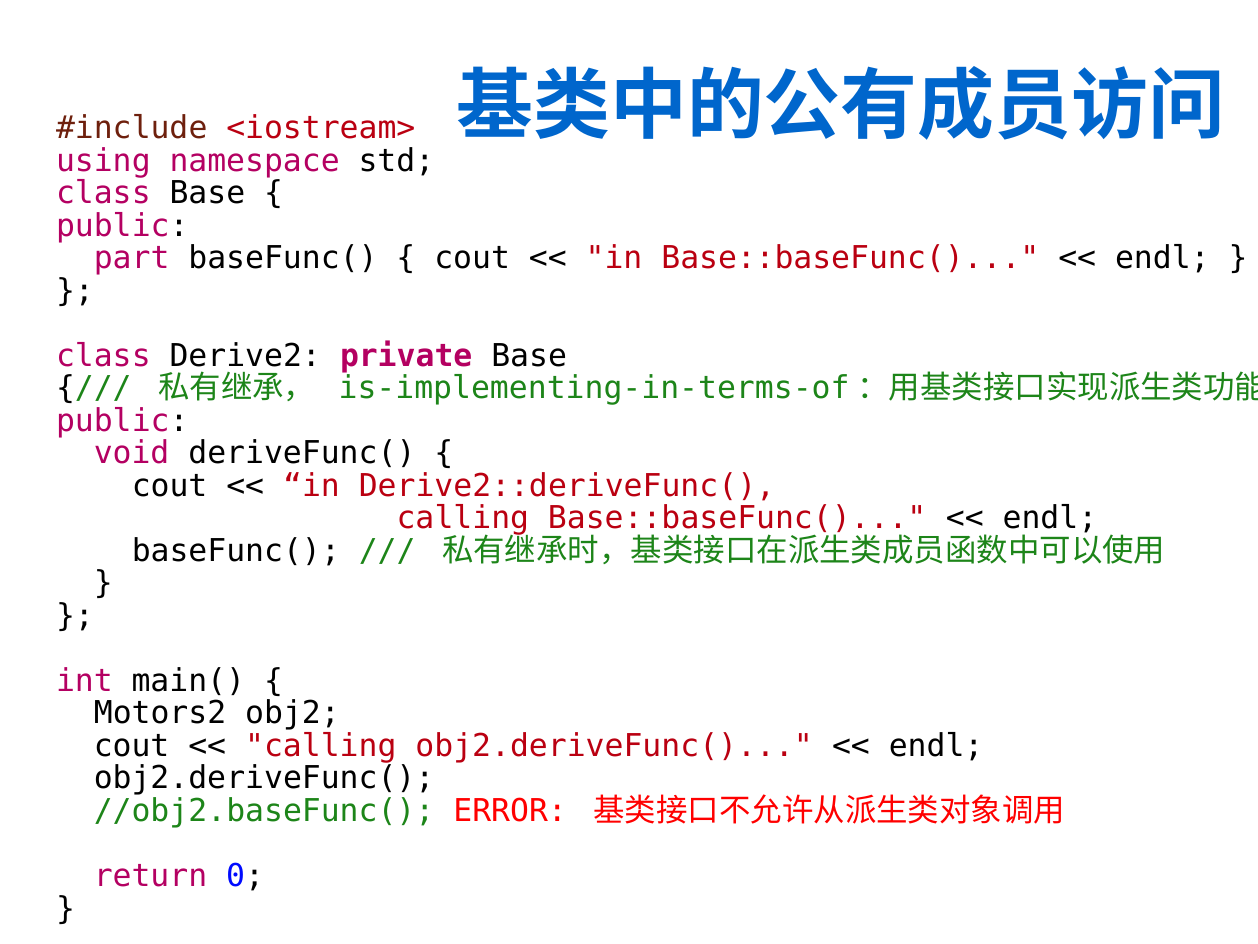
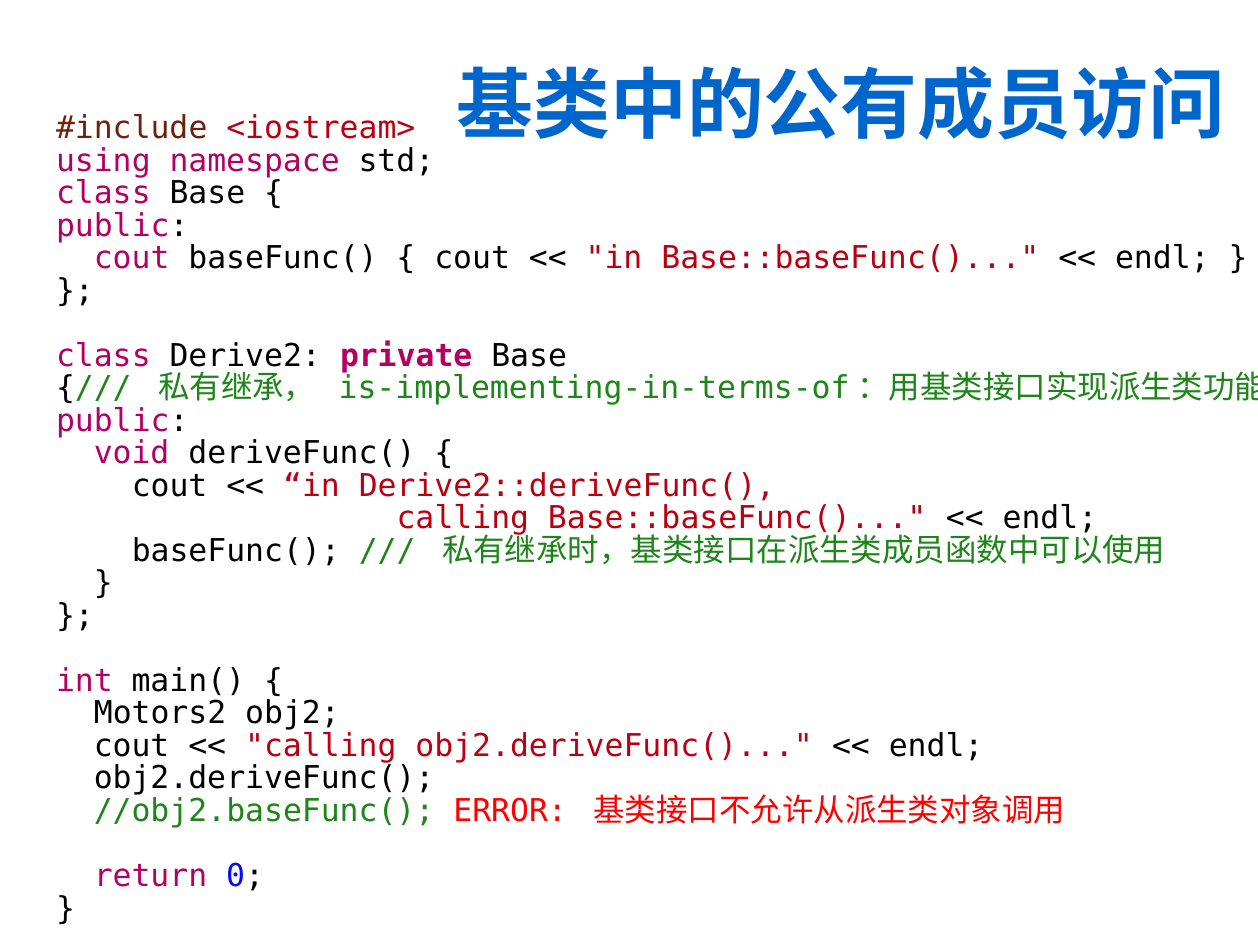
part: part -> cout (132, 258)
